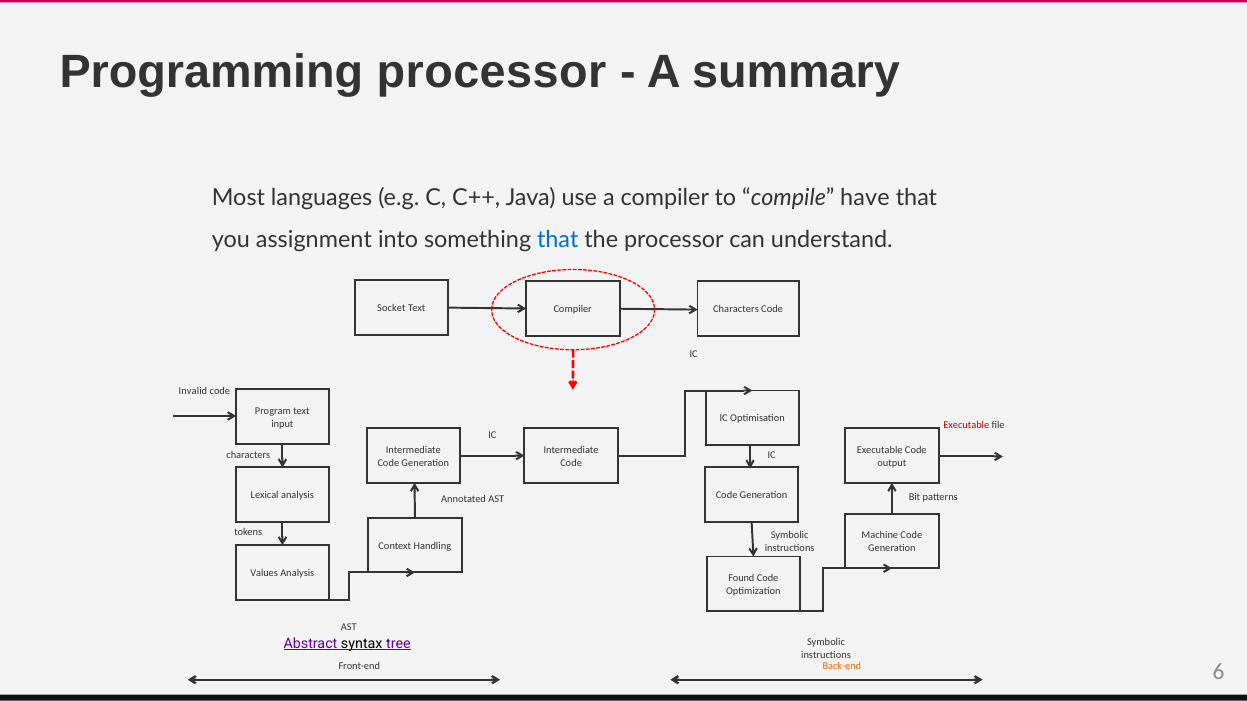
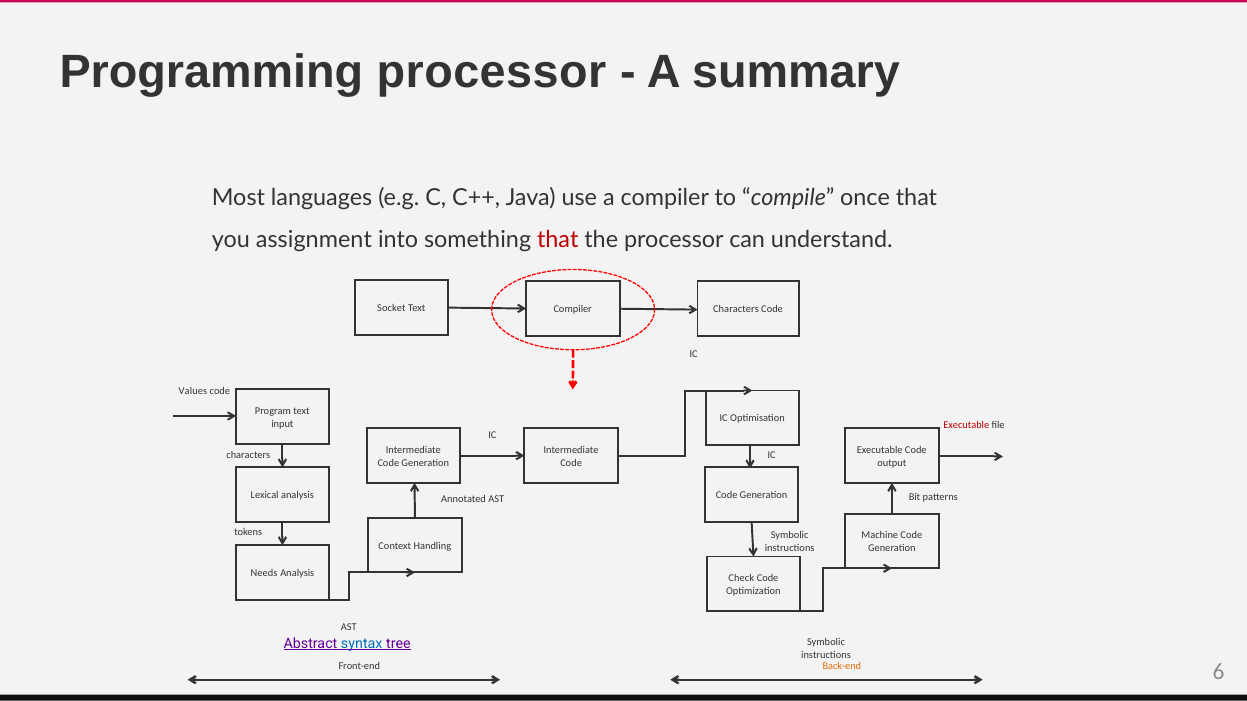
have: have -> once (865, 198)
that colour: blue -> red (558, 240)
Invalid: Invalid -> Values (193, 391)
Values: Values -> Needs (264, 574)
Found: Found -> Check (741, 579)
syntax colour: black -> blue (362, 644)
